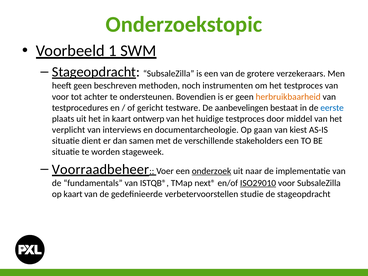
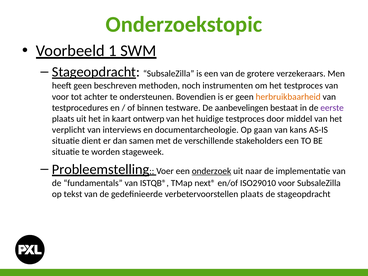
gericht: gericht -> binnen (150, 108)
eerste colour: blue -> purple (332, 108)
kiest: kiest -> kans (298, 130)
Voorraadbeheer: Voorraadbeheer -> Probleemstelling (101, 169)
ISO29010 underline: present -> none (258, 183)
op kaart: kaart -> tekst (73, 194)
verbetervoorstellen studie: studie -> plaats (252, 194)
